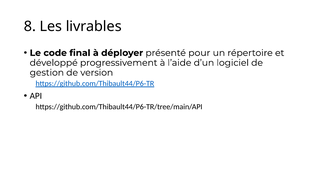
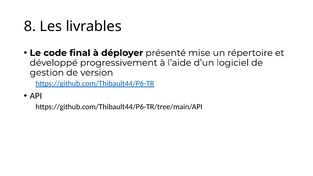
pour: pour -> mise (199, 53)
